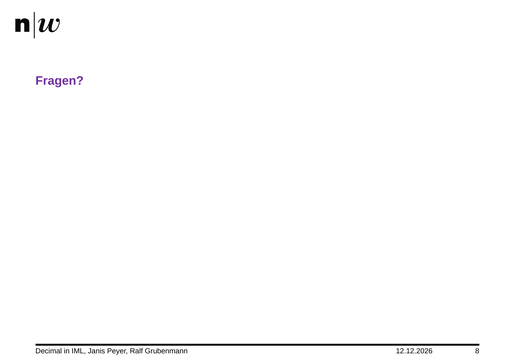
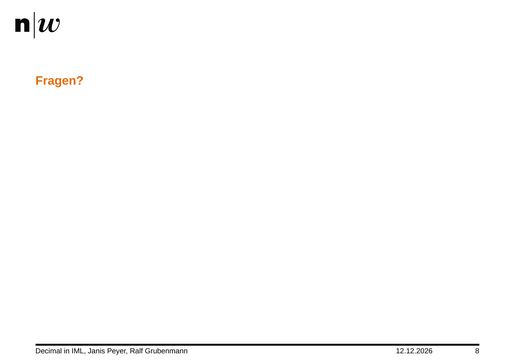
Fragen colour: purple -> orange (60, 81)
